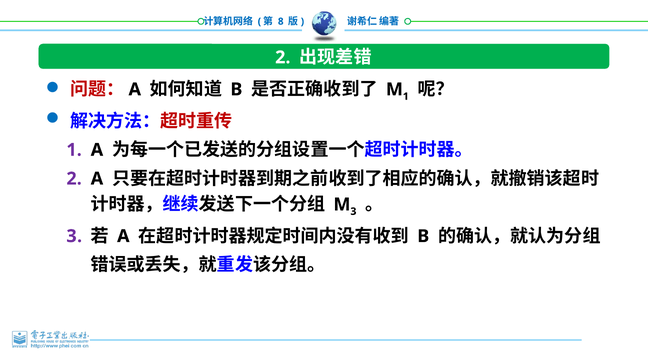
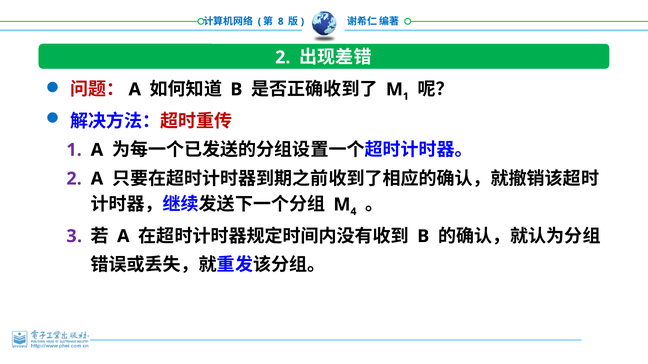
3: 3 -> 4 (353, 212)
